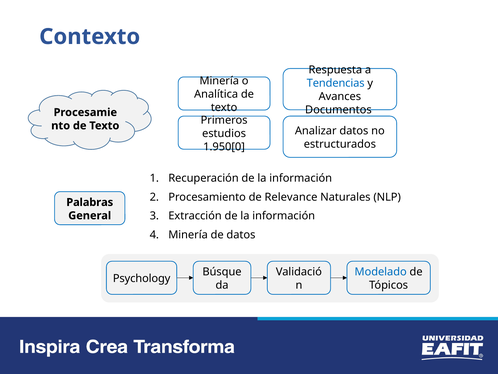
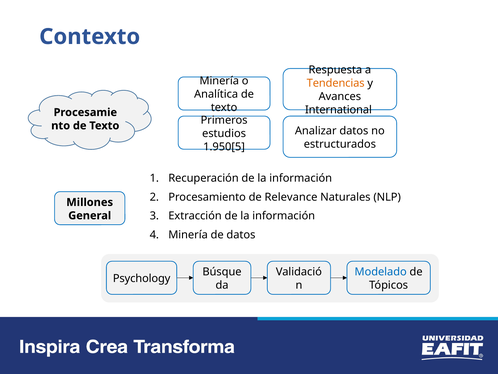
Tendencias colour: blue -> orange (336, 83)
Documentos: Documentos -> International (338, 110)
1.950[0: 1.950[0 -> 1.950[5 (224, 147)
Palabras: Palabras -> Millones (90, 202)
